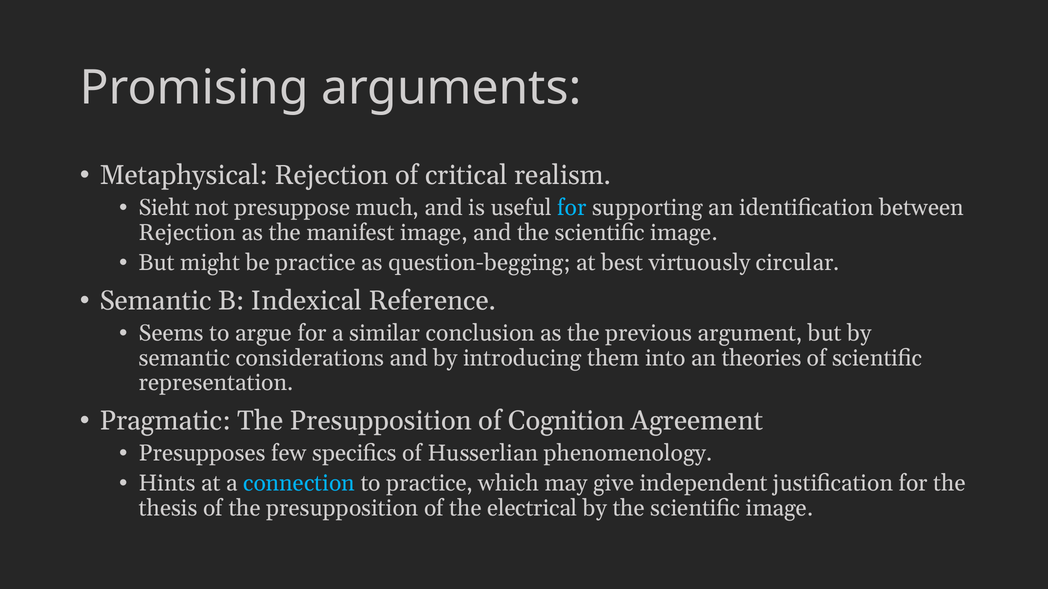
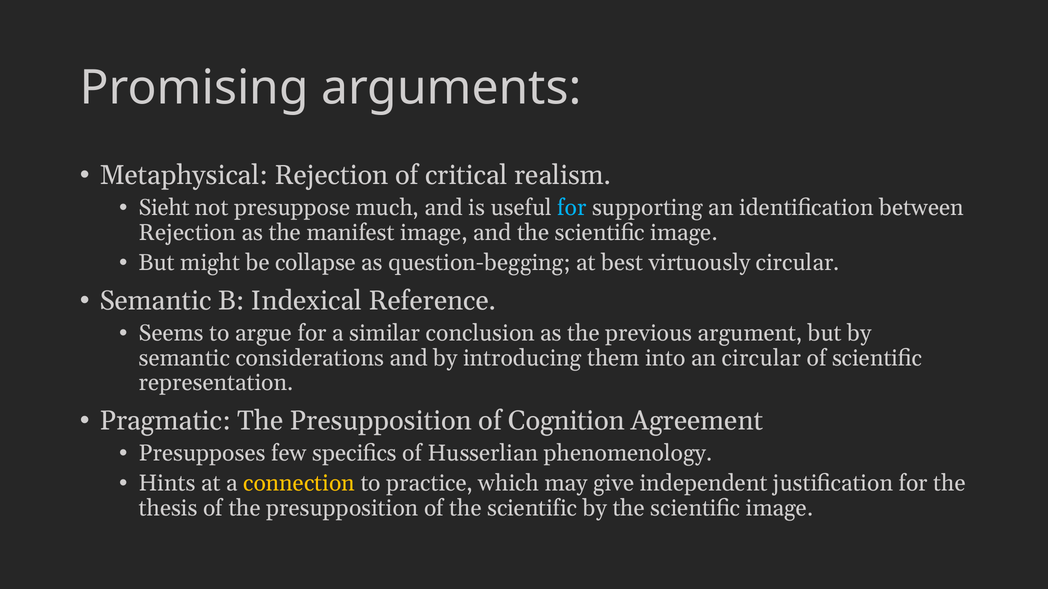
be practice: practice -> collapse (316, 263)
an theories: theories -> circular (761, 358)
connection colour: light blue -> yellow (299, 484)
of the electrical: electrical -> scientific (532, 509)
